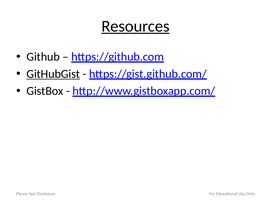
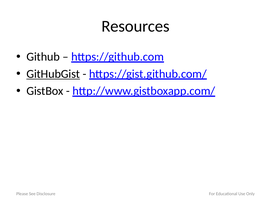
Resources underline: present -> none (135, 26)
